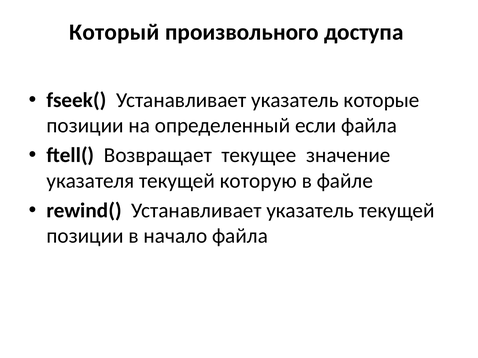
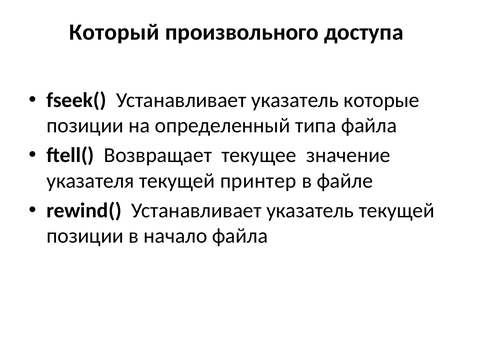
если: если -> типа (316, 126)
которую: которую -> принтер (258, 181)
